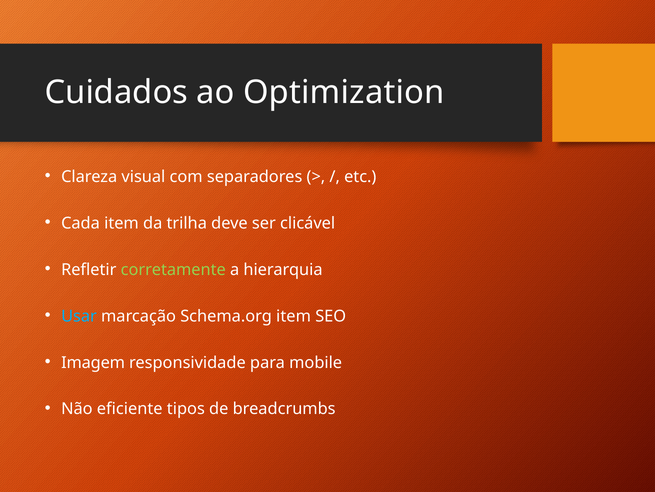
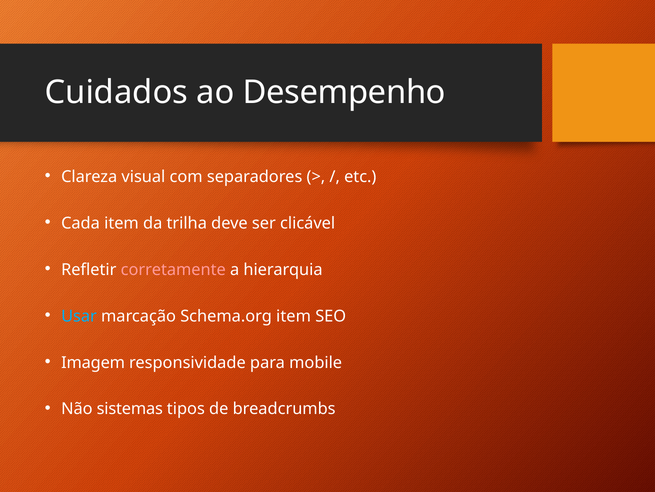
Optimization: Optimization -> Desempenho (344, 92)
corretamente colour: light green -> pink (173, 269)
eficiente: eficiente -> sistemas (130, 408)
